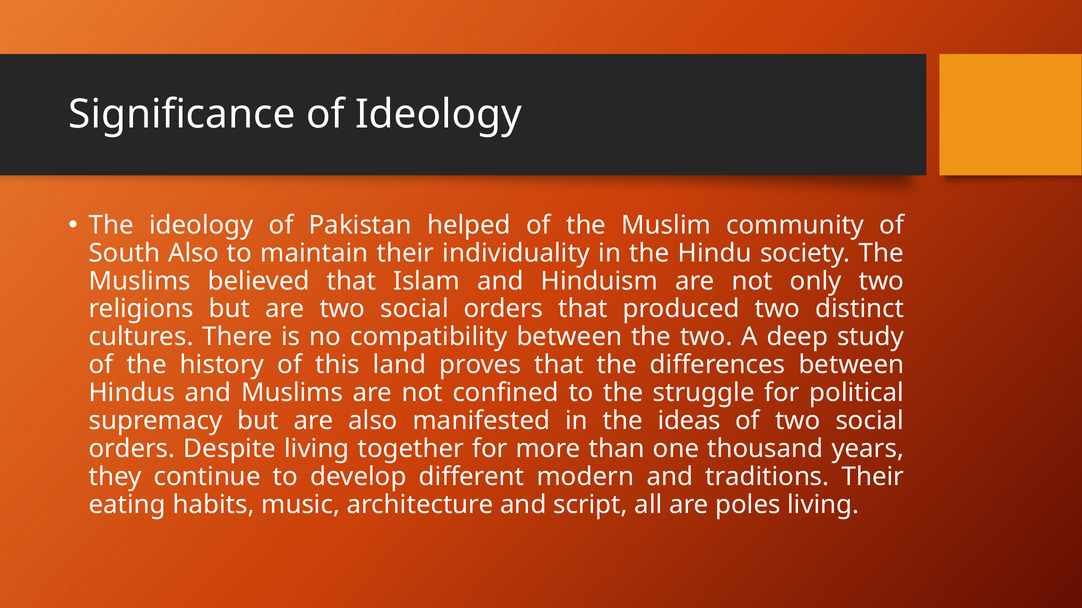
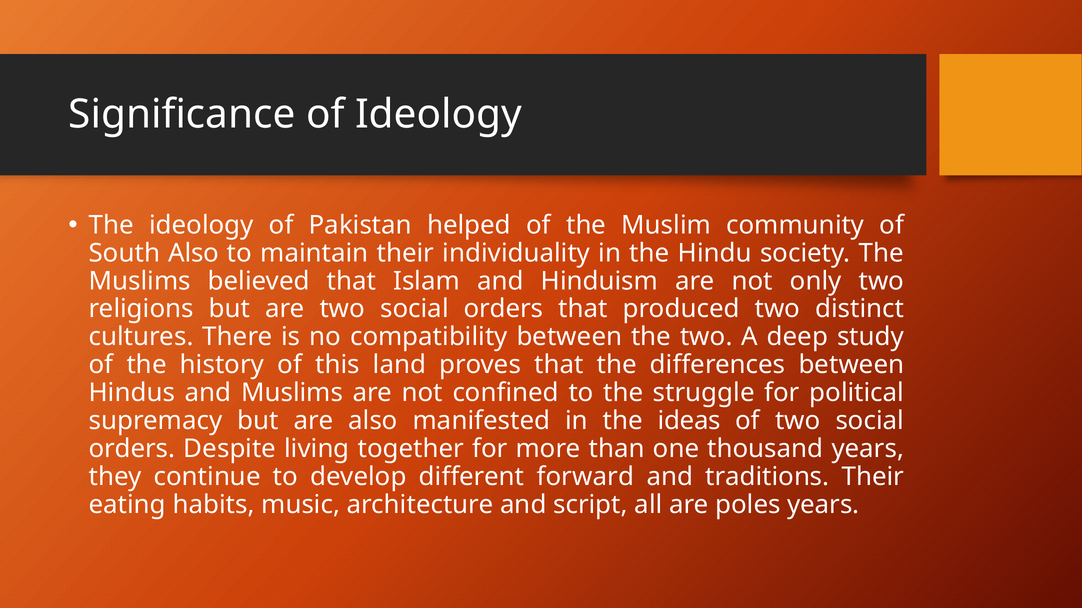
modern: modern -> forward (585, 477)
poles living: living -> years (823, 505)
